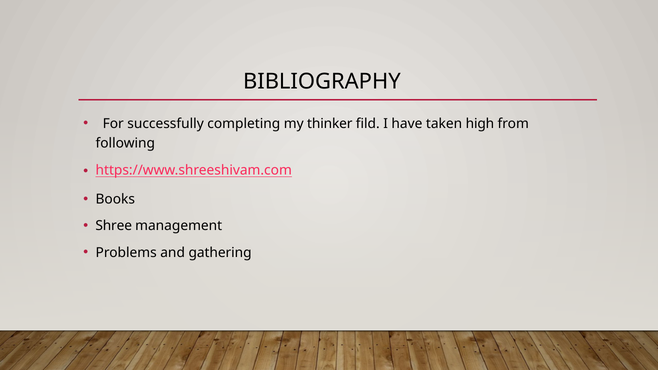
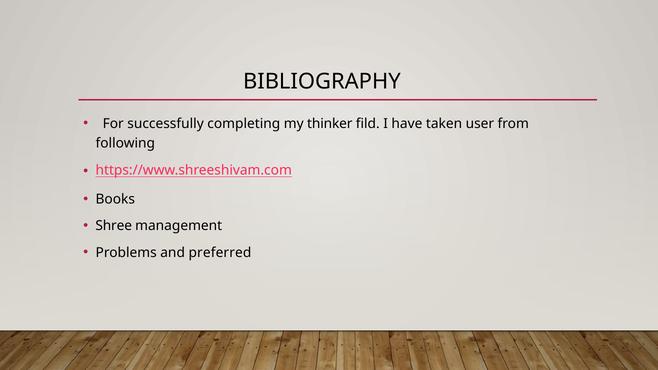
high: high -> user (480, 124)
gathering: gathering -> preferred (220, 253)
